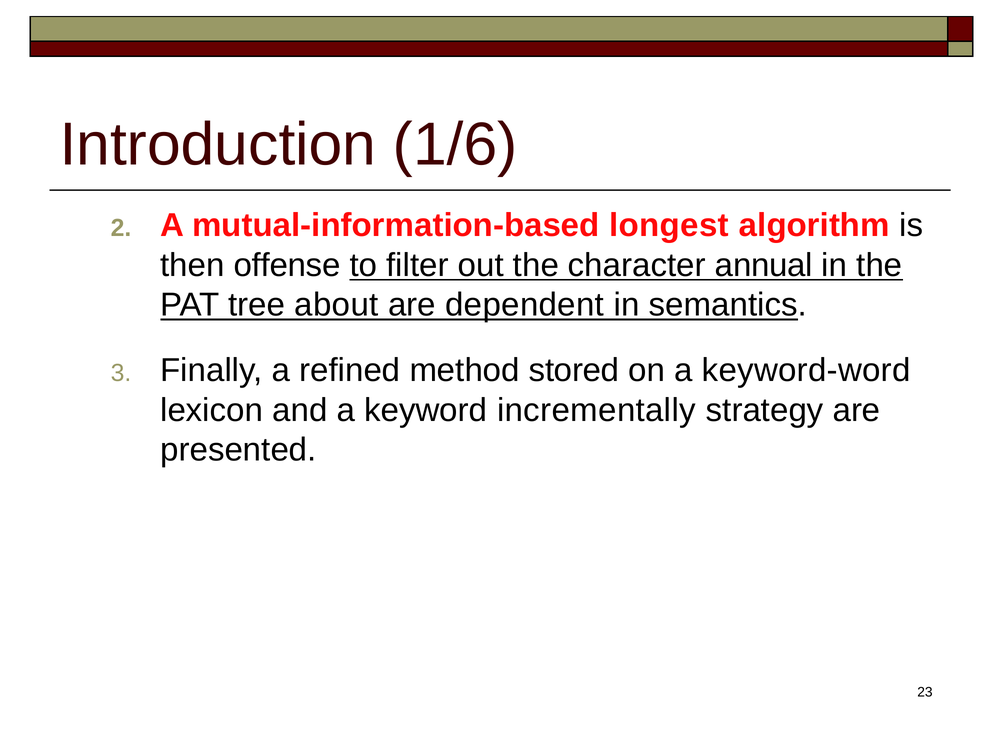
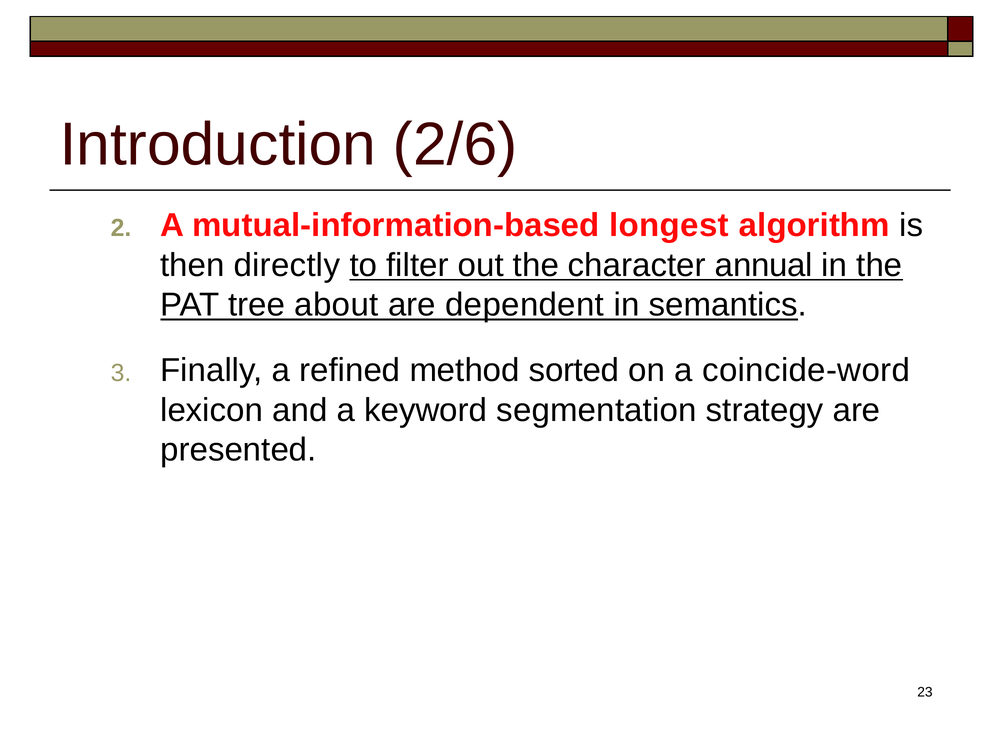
1/6: 1/6 -> 2/6 (455, 145)
offense: offense -> directly (287, 265)
stored: stored -> sorted (574, 370)
keyword-word: keyword-word -> coincide-word (806, 370)
incrementally: incrementally -> segmentation (597, 410)
